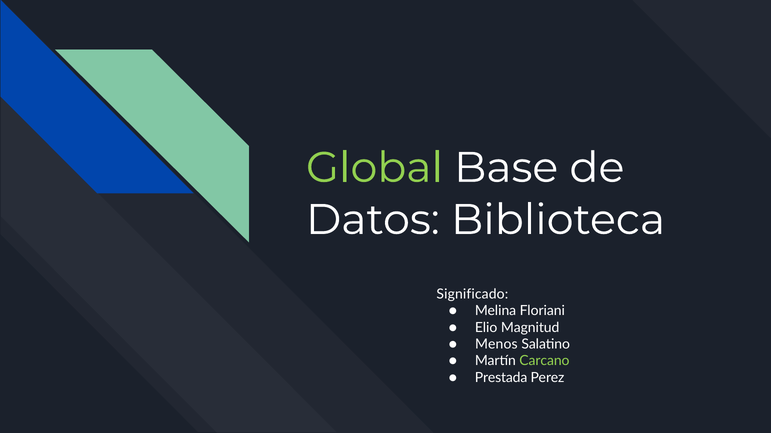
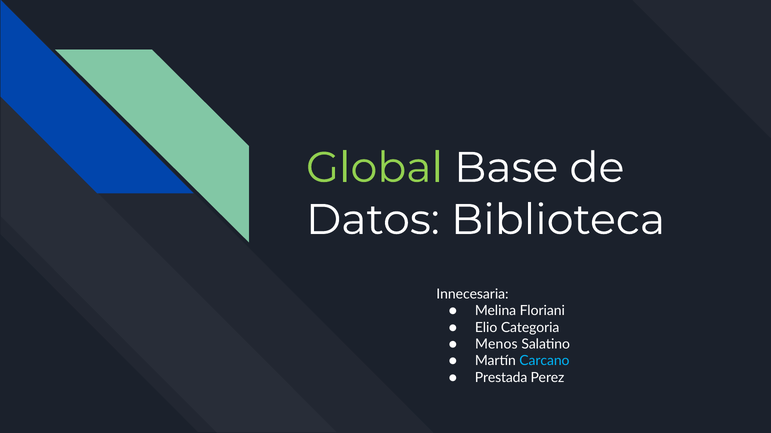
Significado: Significado -> Innecesaria (472, 295)
Magnitud: Magnitud -> Categoria (530, 328)
Carcano colour: light green -> light blue (544, 361)
